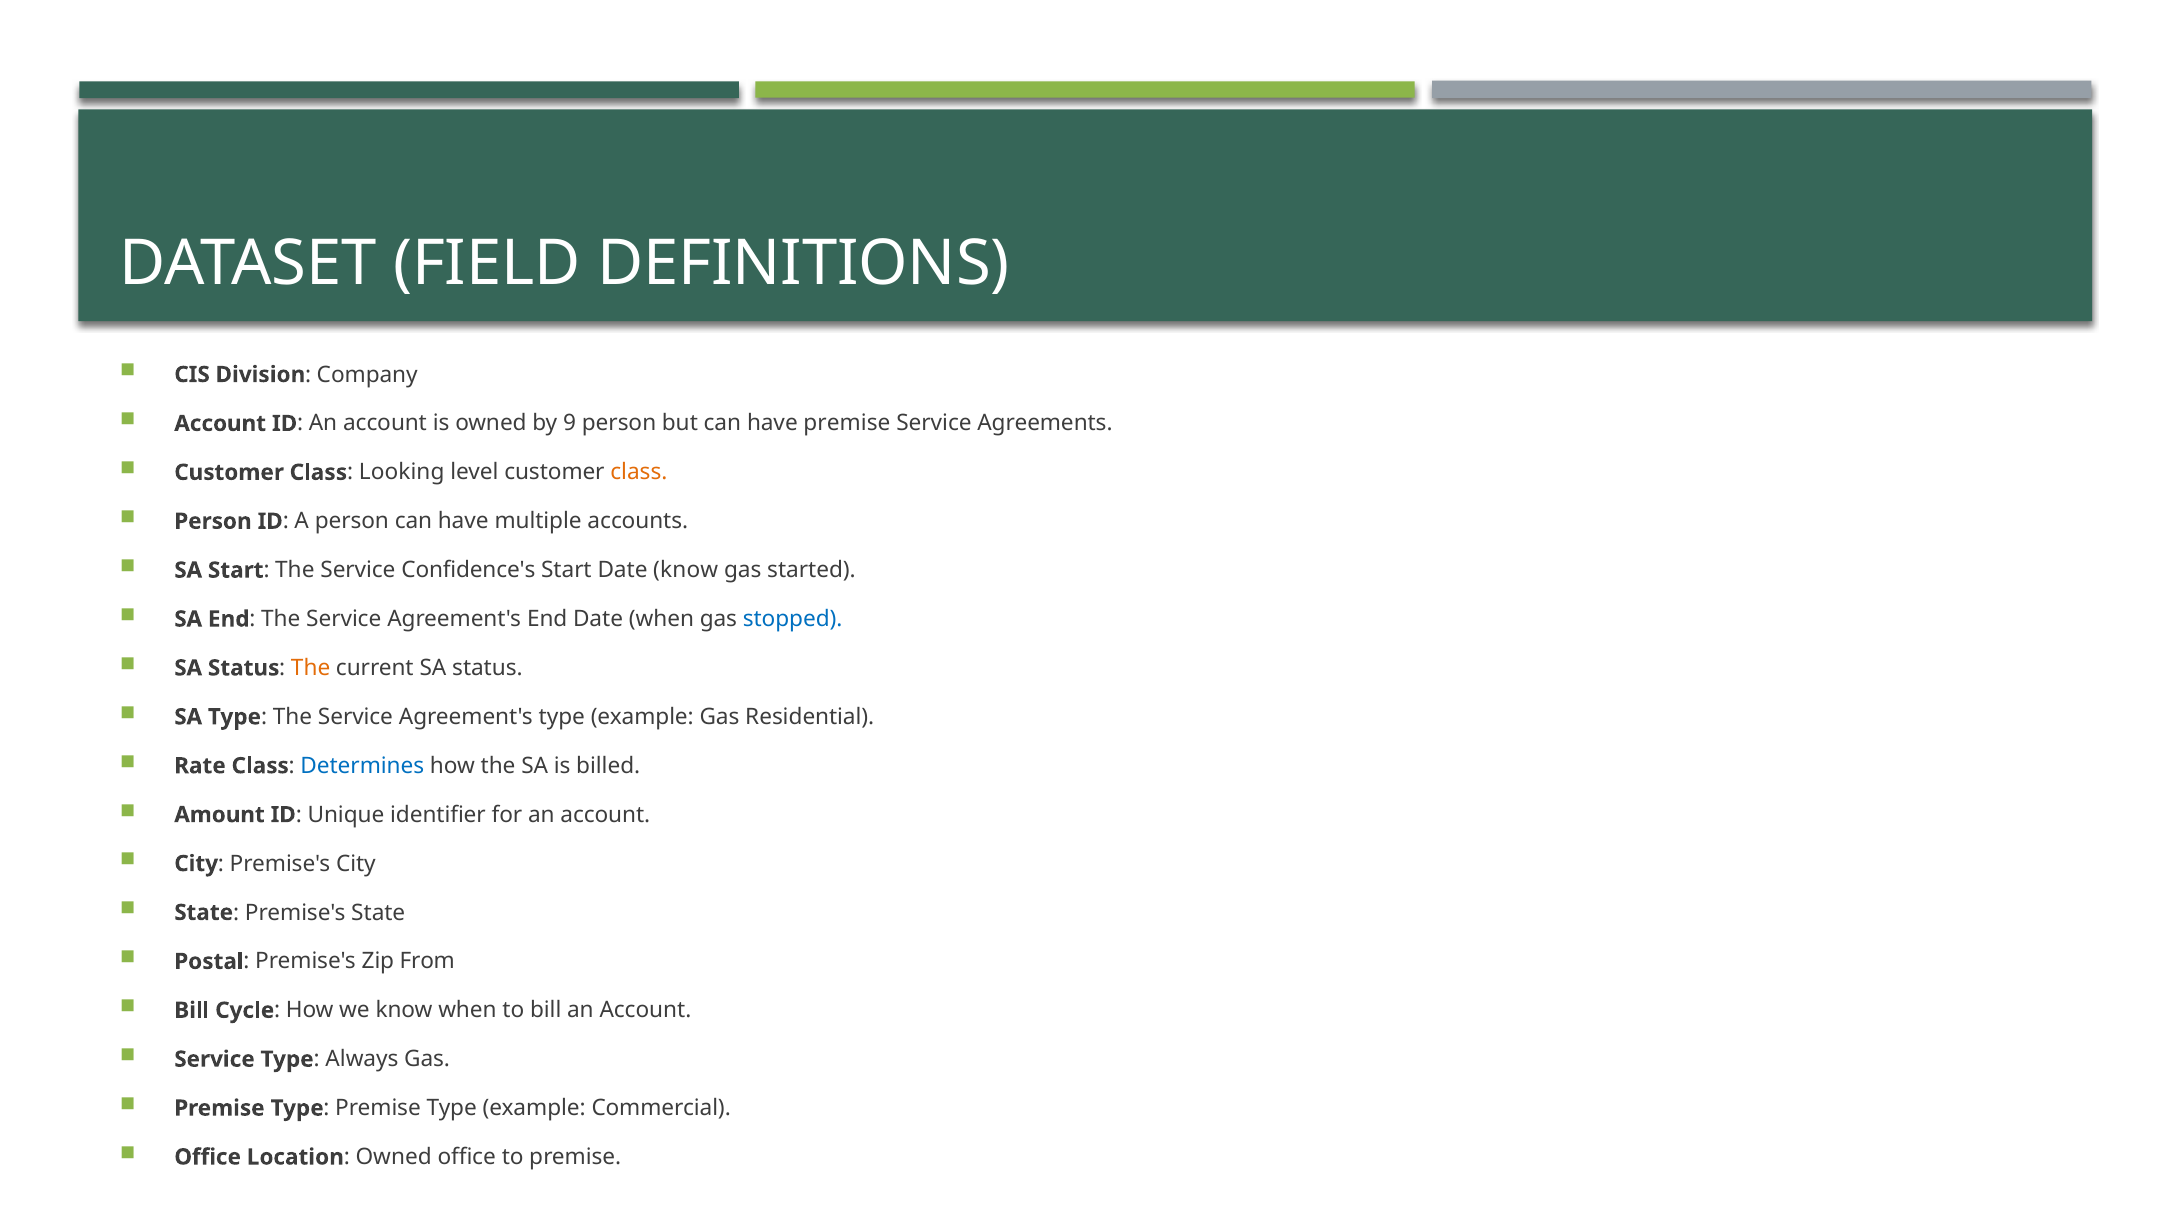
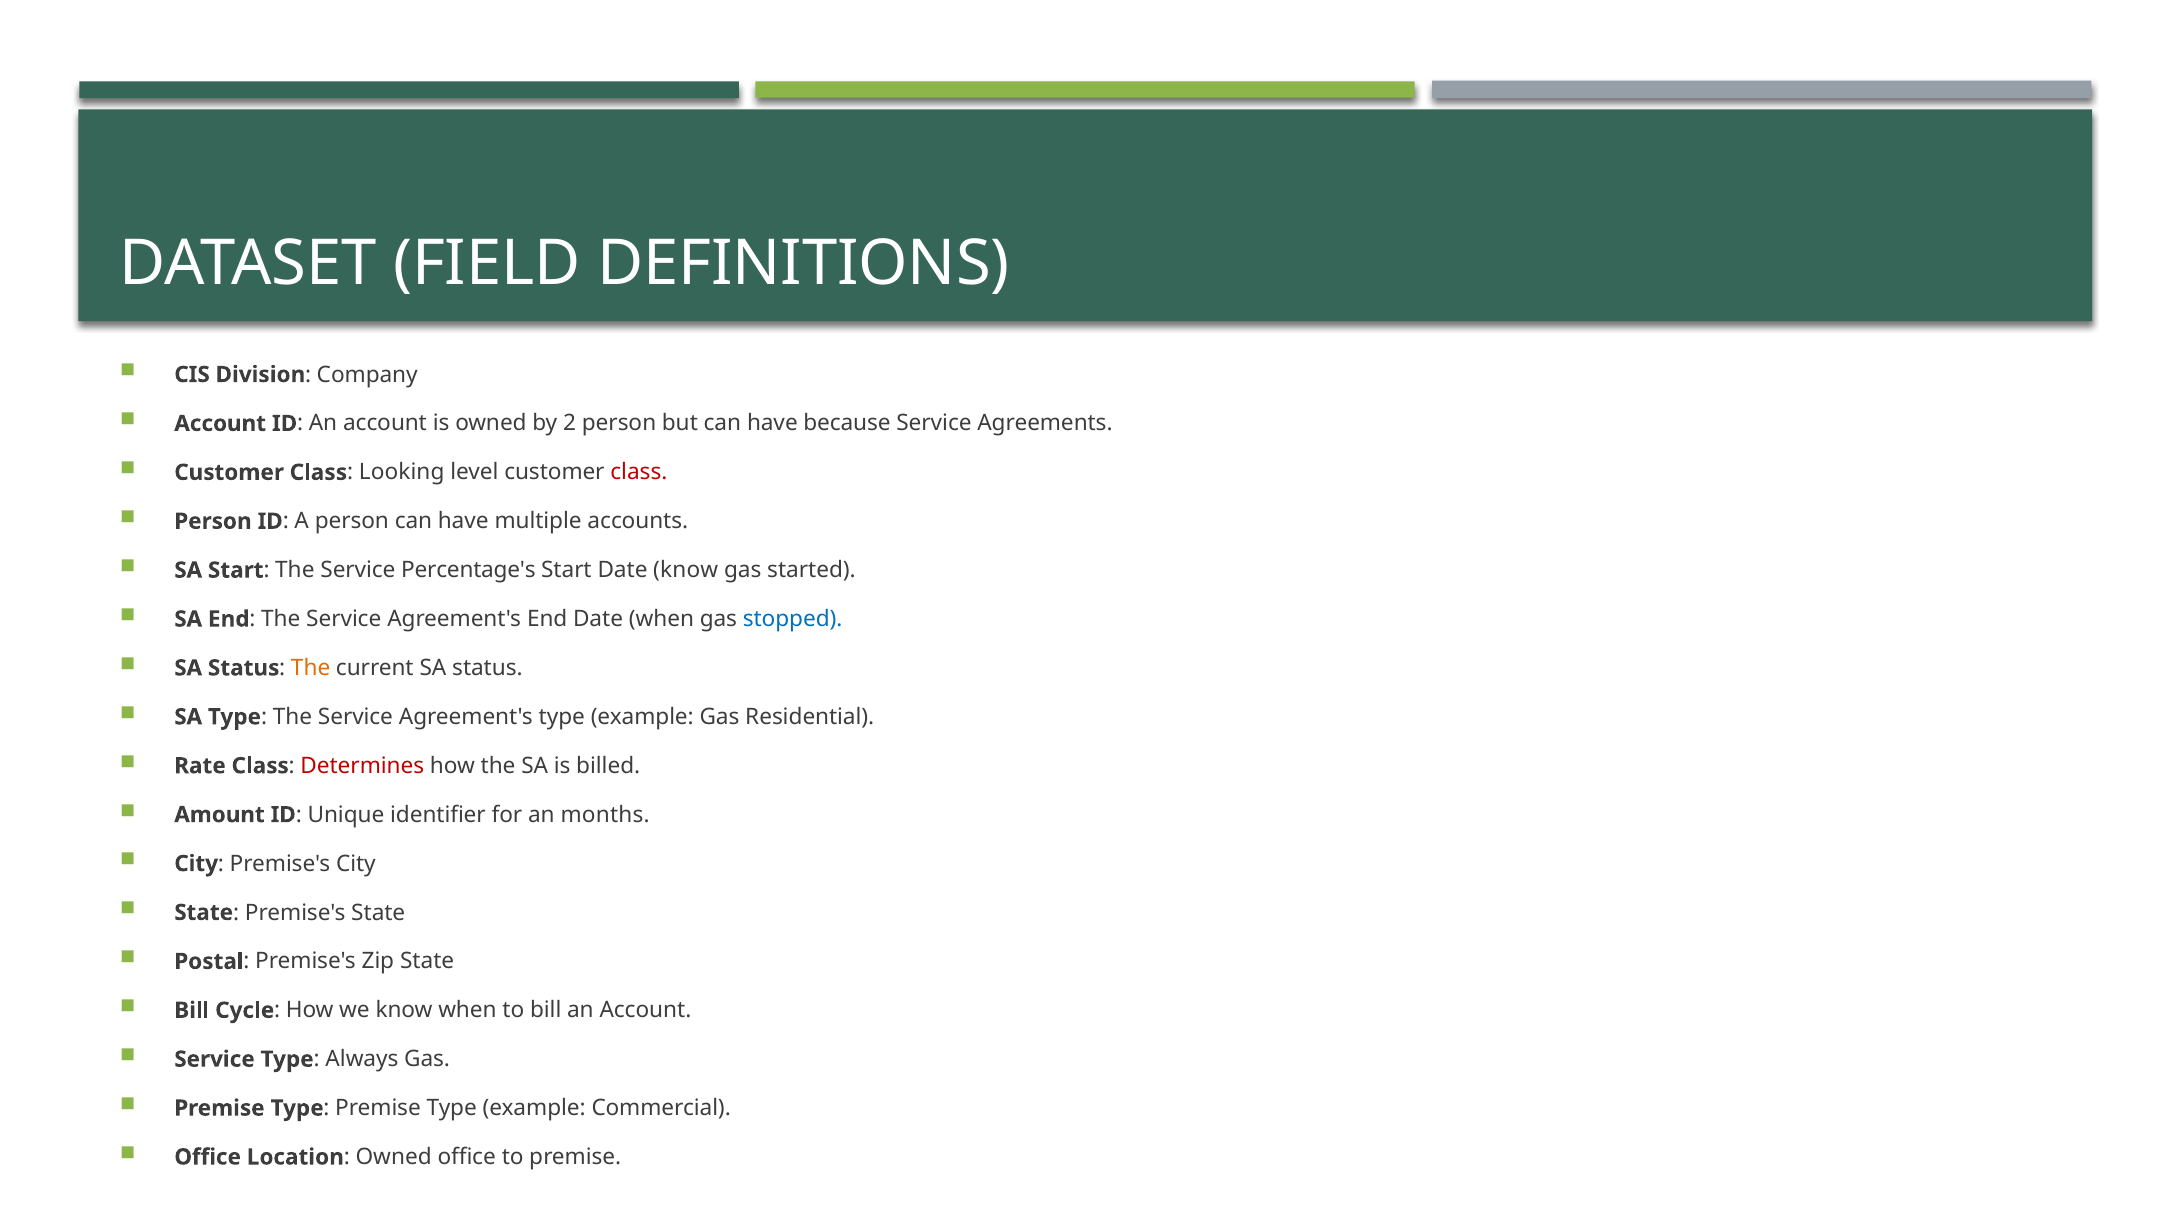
9: 9 -> 2 (570, 424)
have premise: premise -> because (847, 424)
class colour: orange -> red (639, 472)
Confidence's: Confidence's -> Percentage's (468, 570)
Determines colour: blue -> red (362, 766)
for an account: account -> months (605, 815)
Zip From: From -> State (427, 962)
